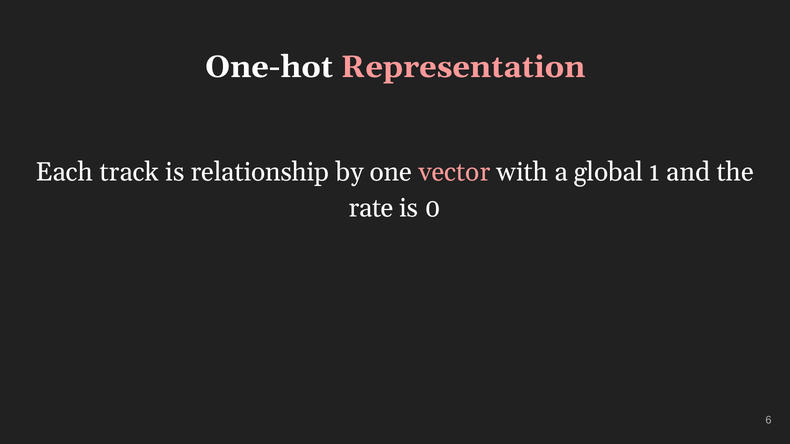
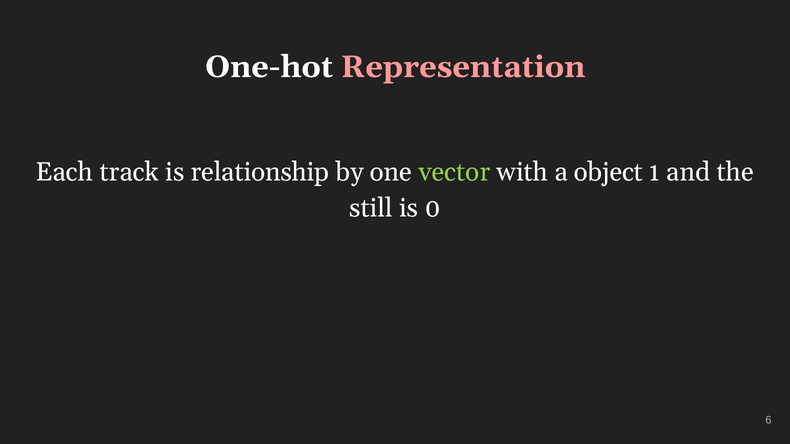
vector colour: pink -> light green (454, 172)
global: global -> object (608, 172)
rate: rate -> still (371, 208)
